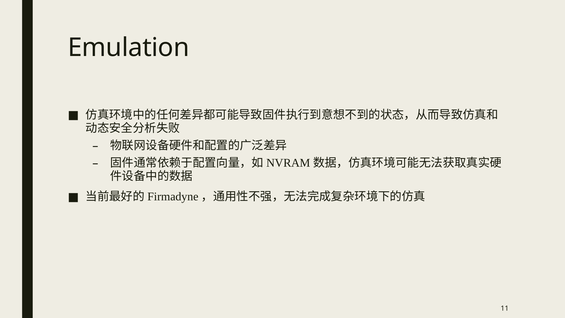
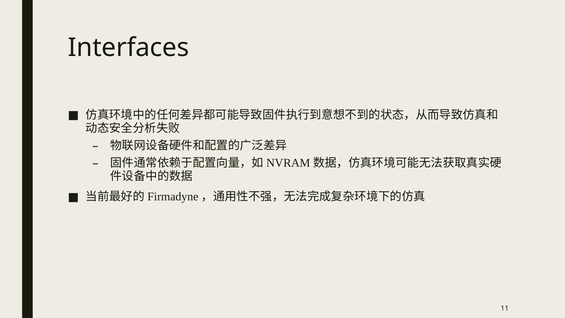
Emulation: Emulation -> Interfaces (129, 47)
